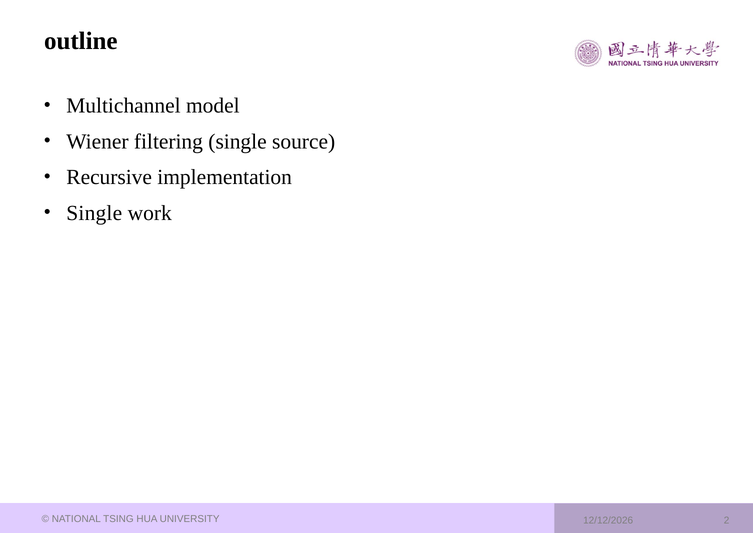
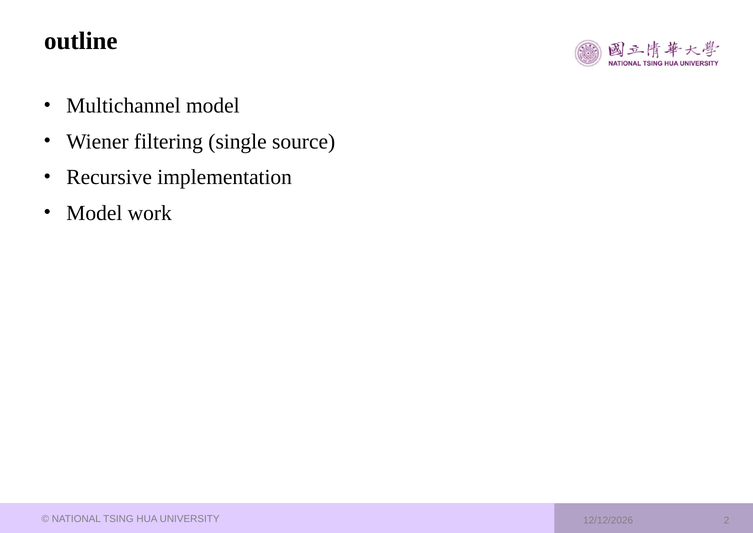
Single: Single -> Model (94, 213)
